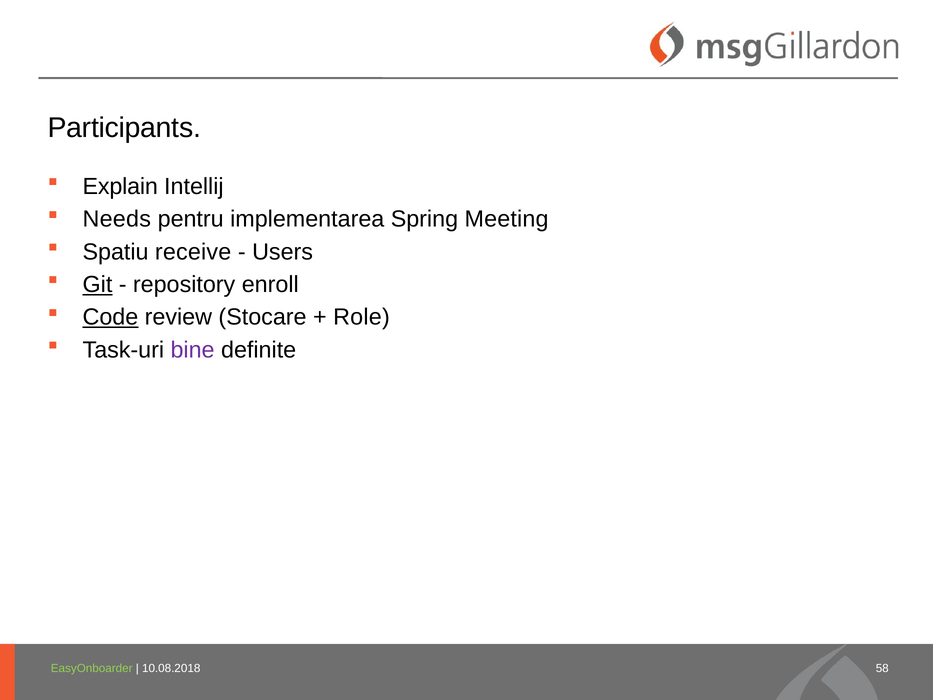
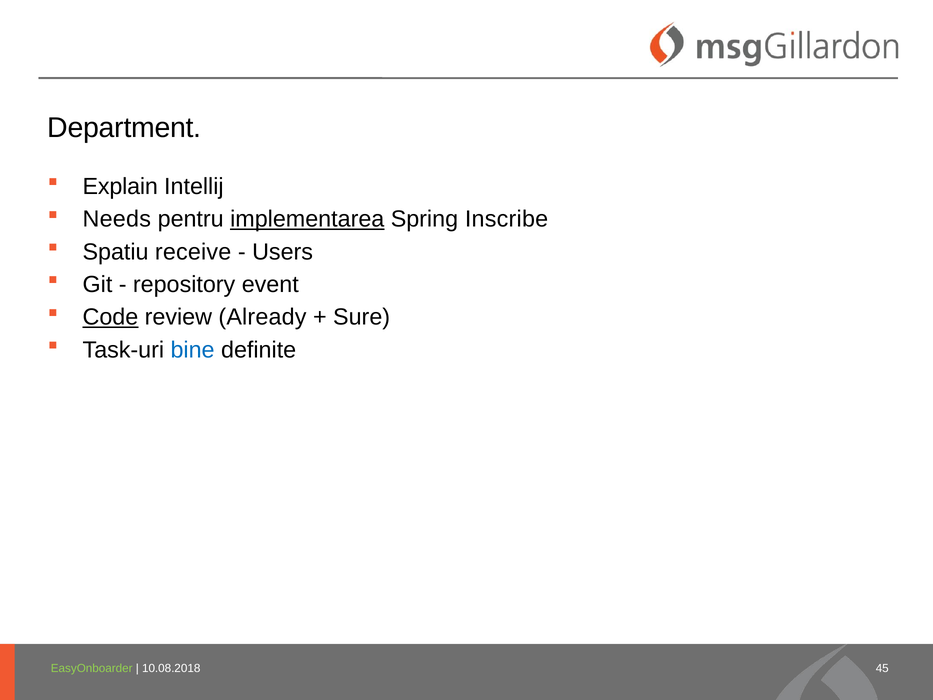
Participants: Participants -> Department (124, 128)
implementarea underline: none -> present (307, 219)
Meeting: Meeting -> Inscribe (507, 219)
Git underline: present -> none (97, 284)
enroll: enroll -> event (270, 284)
Stocare: Stocare -> Already (262, 317)
Role: Role -> Sure (362, 317)
bine colour: purple -> blue (193, 350)
58: 58 -> 45 (882, 668)
